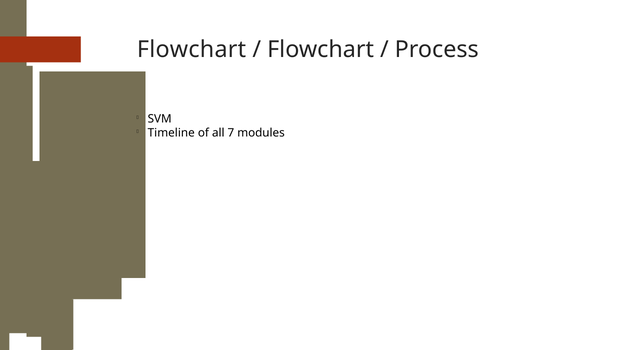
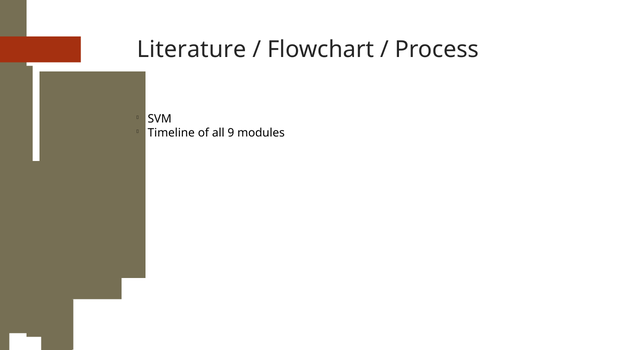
Flowchart: Flowchart -> Literature (192, 50)
7: 7 -> 9 (231, 133)
